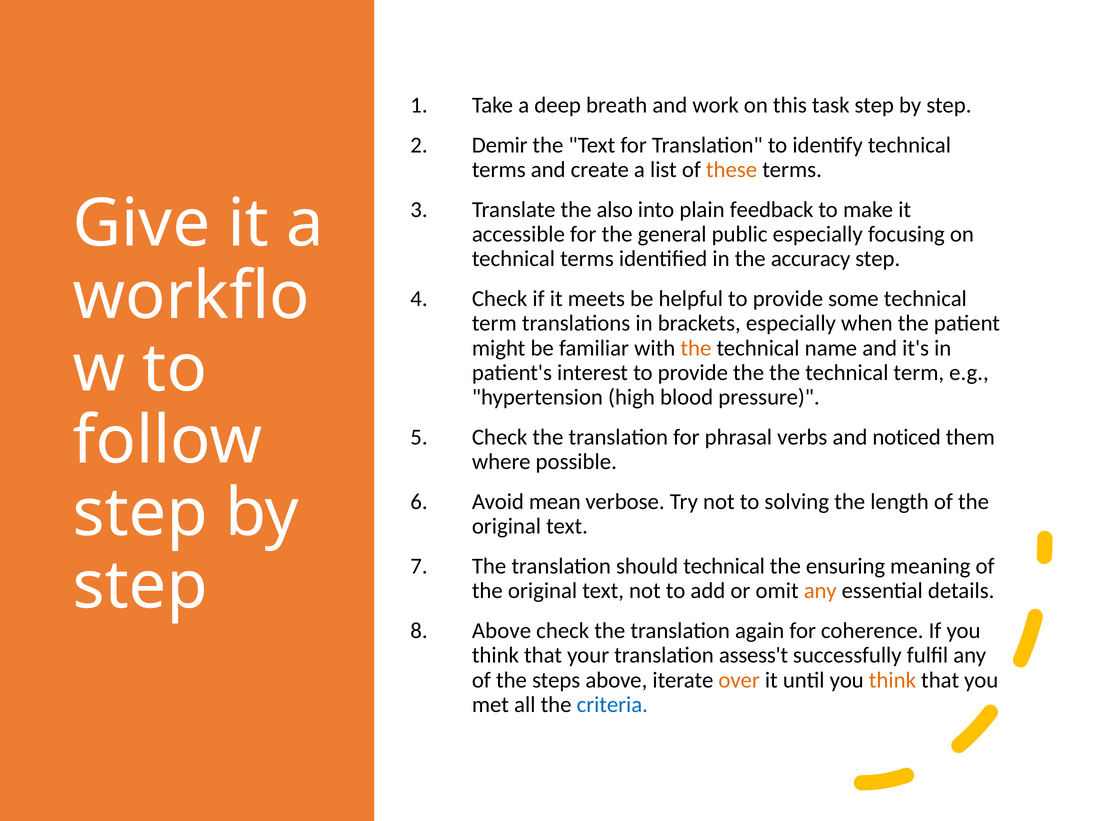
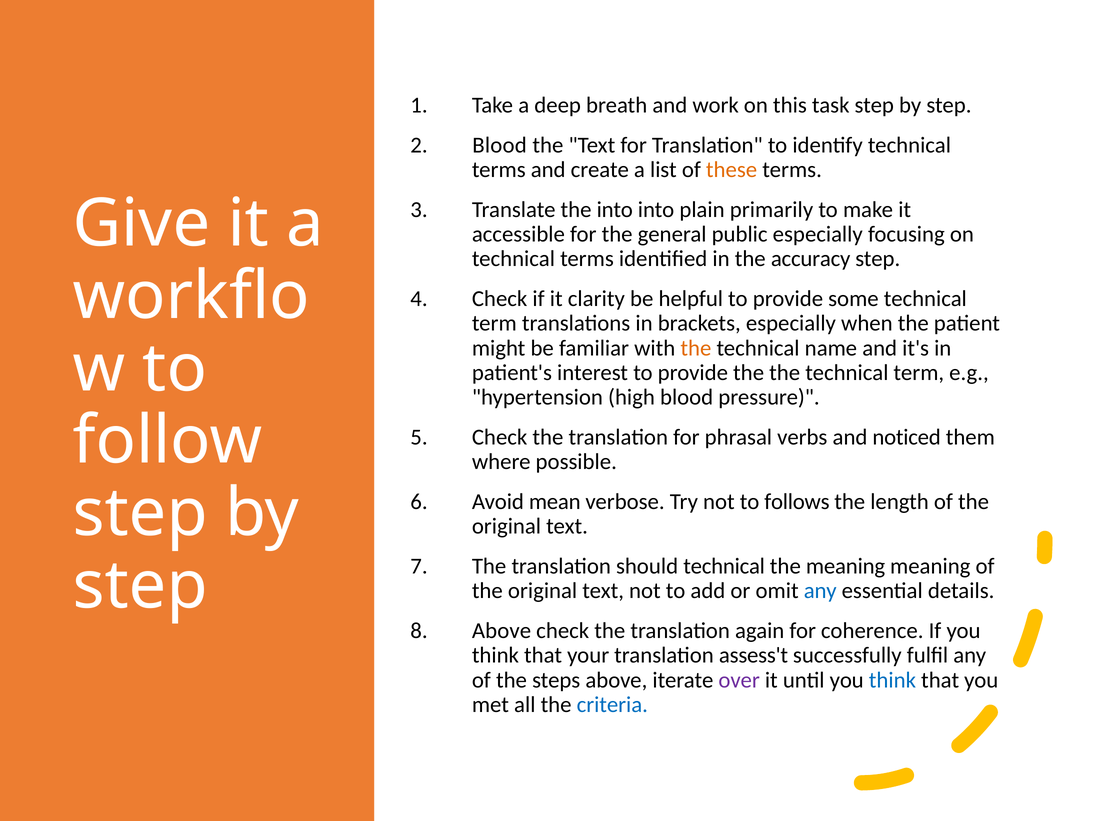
Demir: Demir -> Blood (500, 145)
the also: also -> into (615, 210)
feedback: feedback -> primarily (771, 210)
meets: meets -> clarity (596, 299)
solving: solving -> follows (797, 502)
the ensuring: ensuring -> meaning (846, 566)
any colour: orange -> blue (820, 591)
over colour: orange -> purple (739, 680)
think colour: orange -> blue (892, 680)
